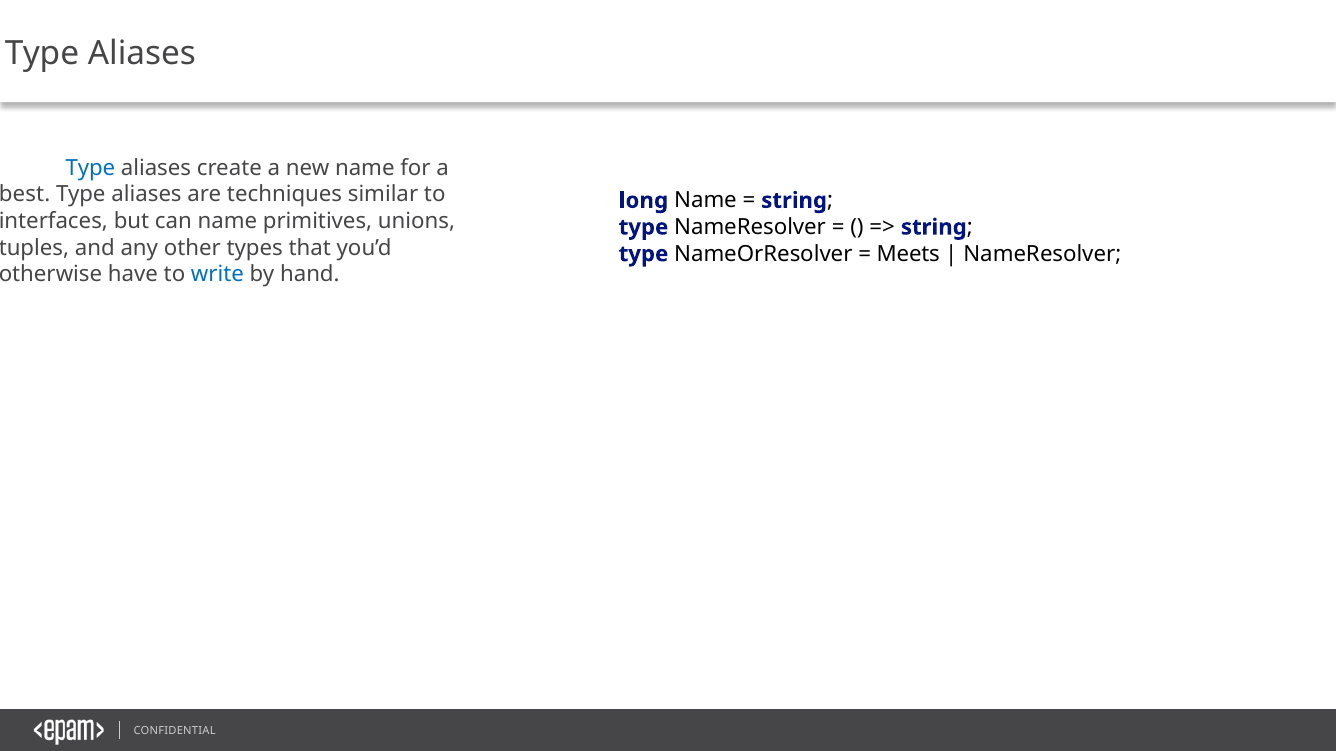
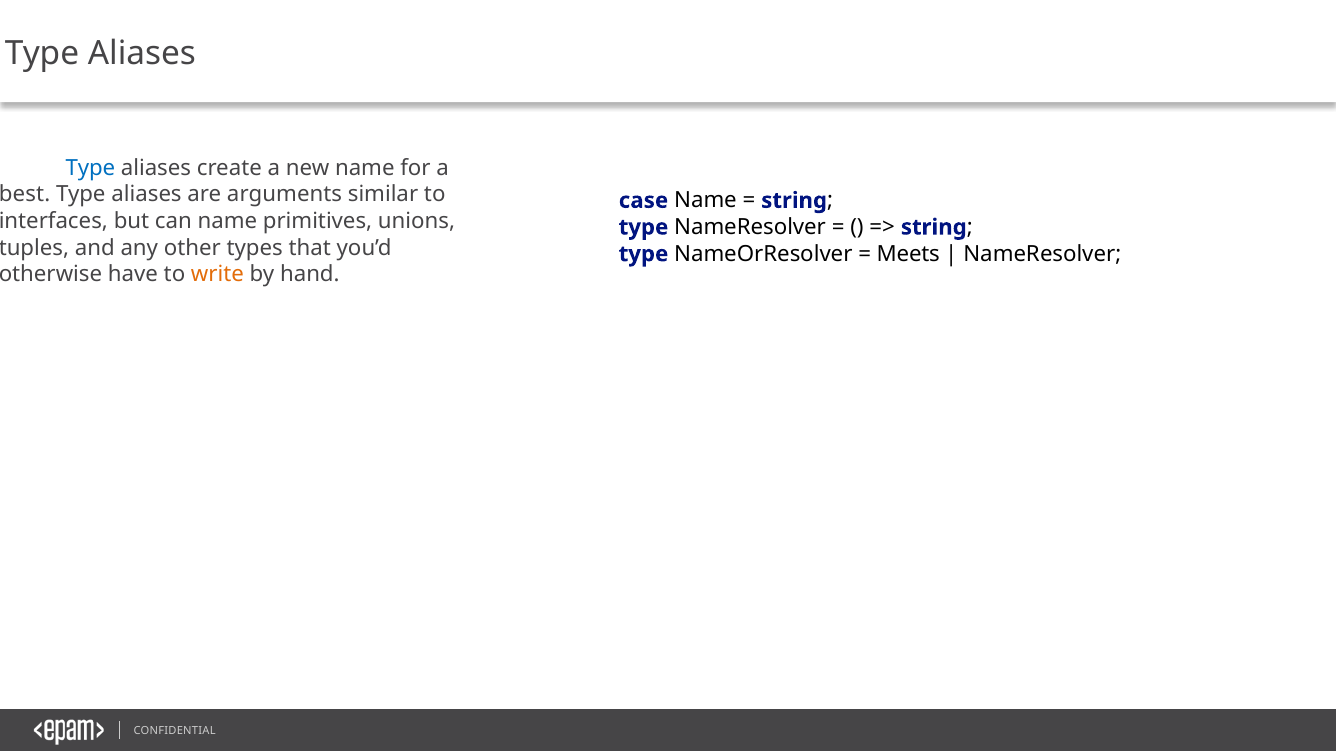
techniques: techniques -> arguments (285, 195)
long: long -> case (643, 201)
write colour: blue -> orange (217, 275)
